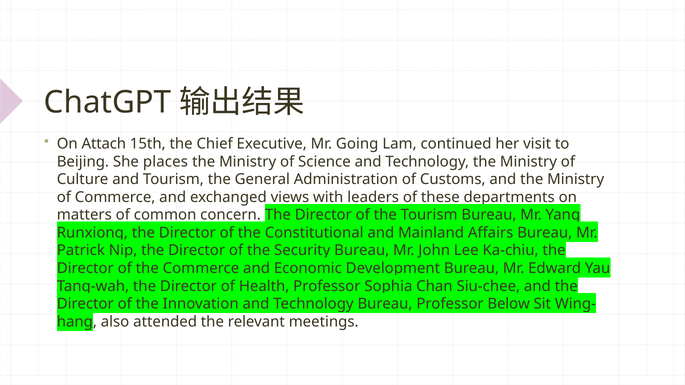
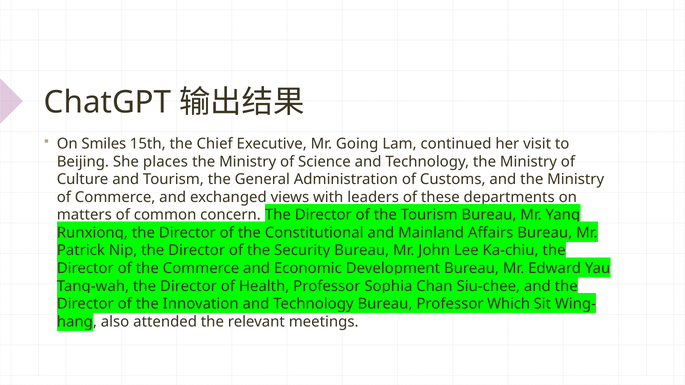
Attach: Attach -> Smiles (104, 144)
Below: Below -> Which (509, 304)
